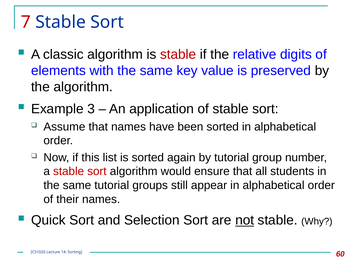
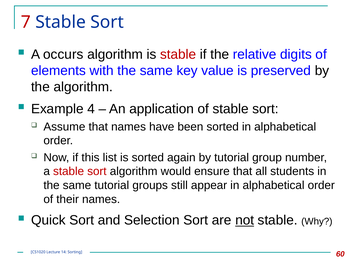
classic: classic -> occurs (63, 54)
3: 3 -> 4 (91, 109)
